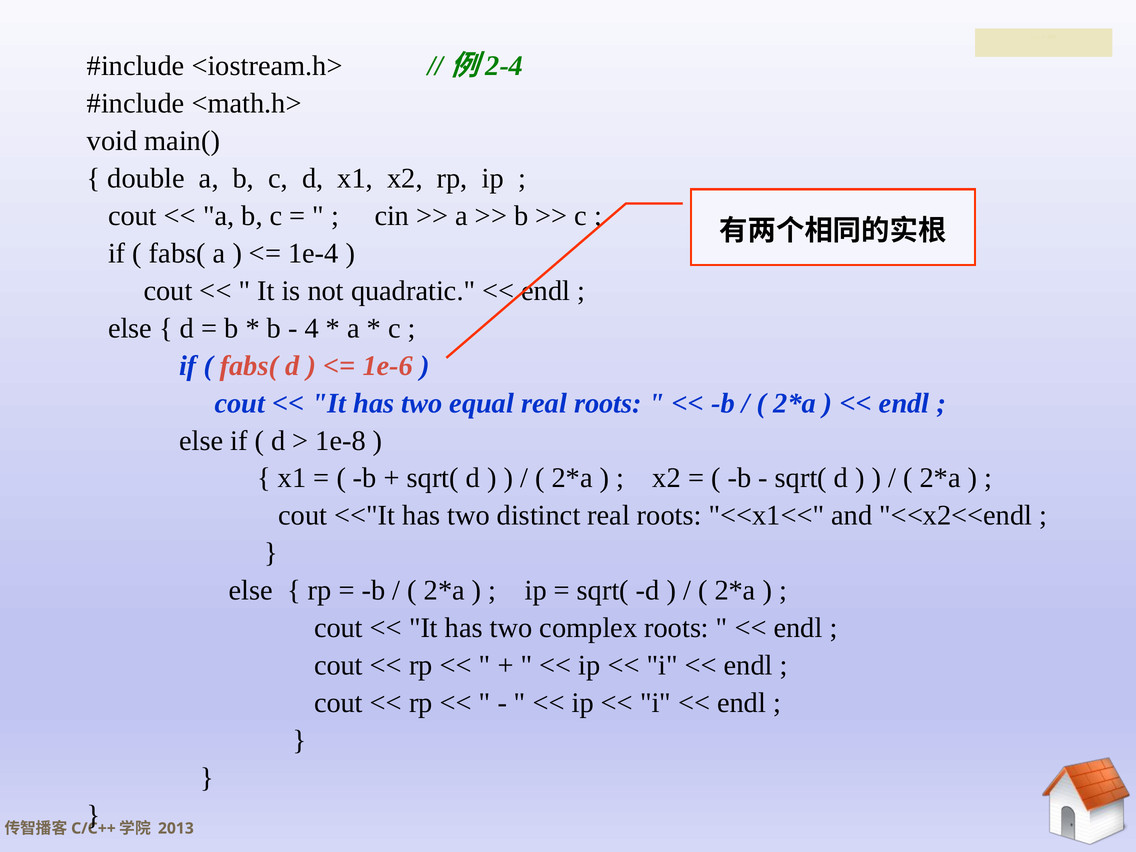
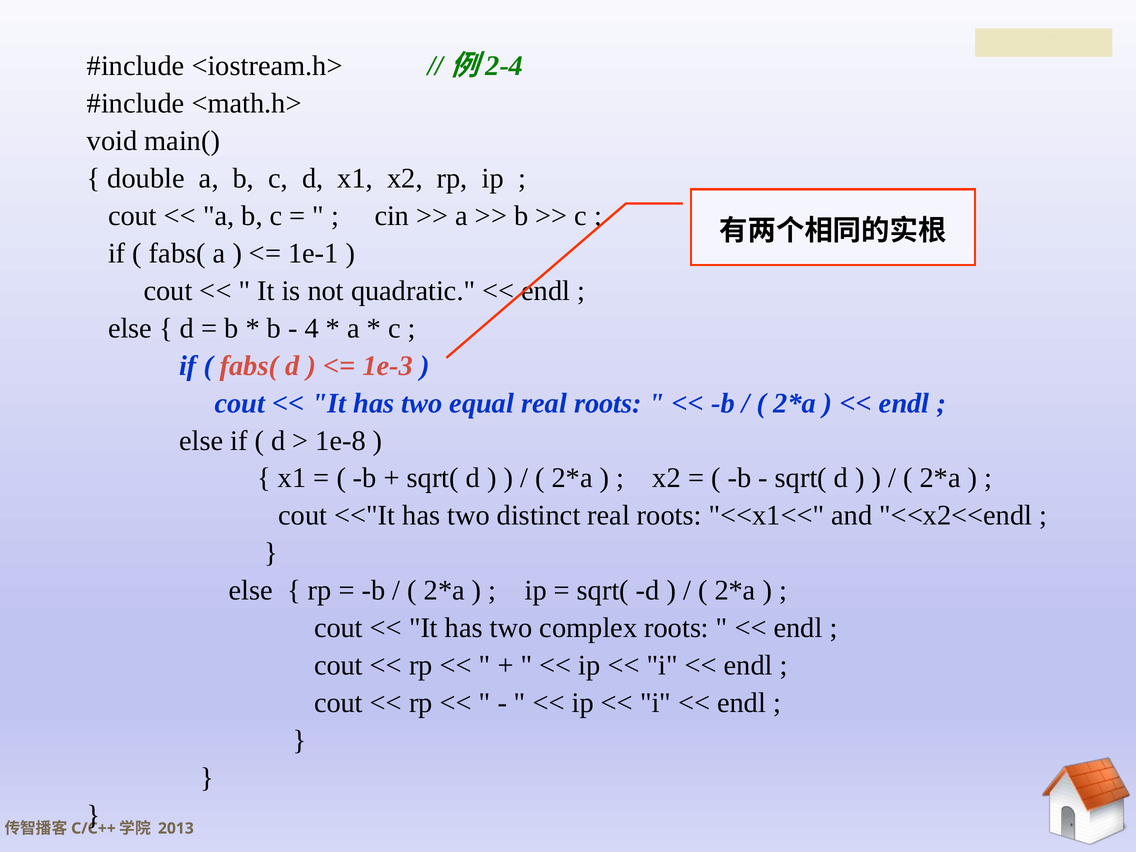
1e-4: 1e-4 -> 1e-1 (313, 253)
1e-6: 1e-6 -> 1e-3 (388, 366)
